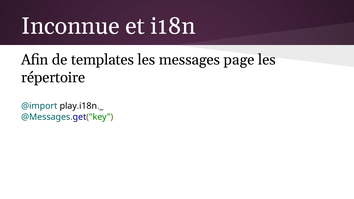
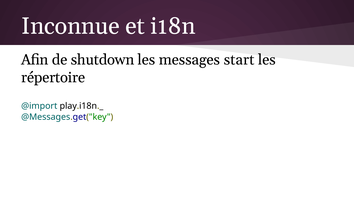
templates: templates -> shutdown (103, 60)
page: page -> start (239, 60)
